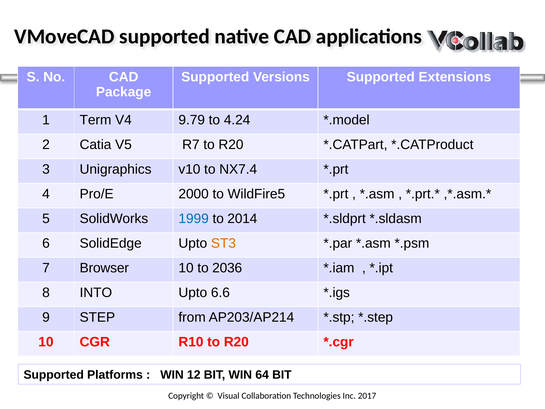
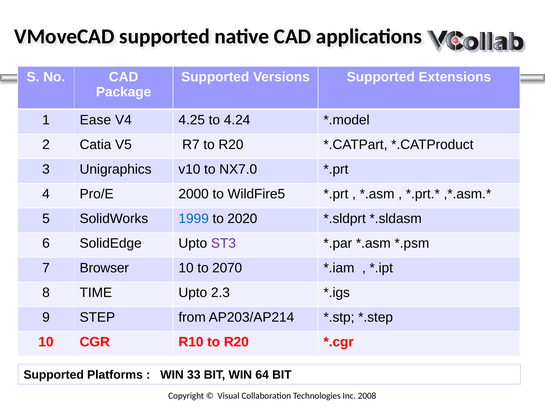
Term: Term -> Ease (95, 120)
9.79: 9.79 -> 4.25 (192, 120)
NX7.4: NX7.4 -> NX7.0 (238, 169)
2014: 2014 -> 2020 (242, 219)
ST3 colour: orange -> purple (223, 243)
2036: 2036 -> 2070 (227, 268)
INTO: INTO -> TIME (96, 292)
6.6: 6.6 -> 2.3 (220, 292)
12: 12 -> 33 (194, 375)
2017: 2017 -> 2008 (367, 396)
